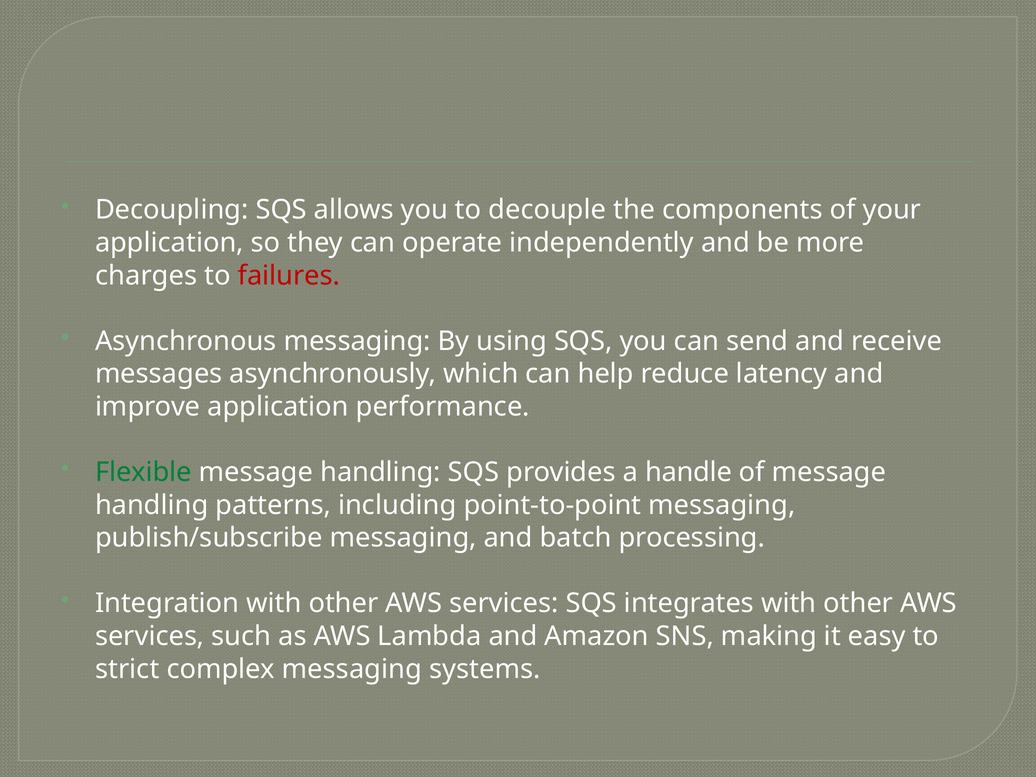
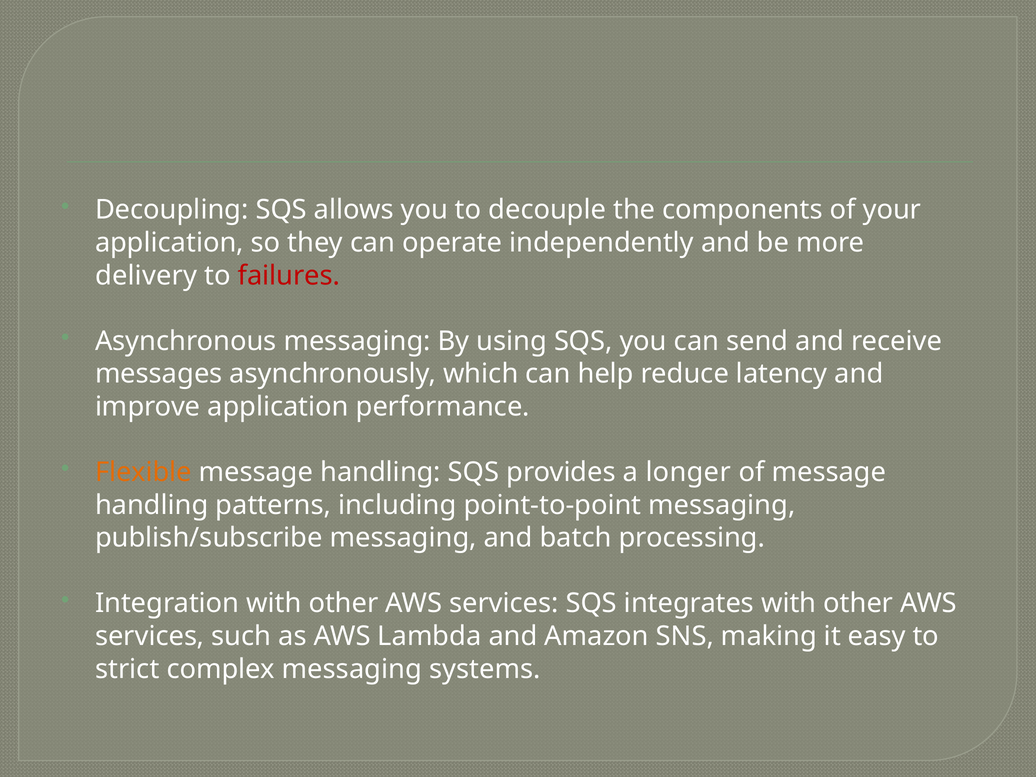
charges: charges -> delivery (146, 276)
Flexible colour: green -> orange (143, 472)
handle: handle -> longer (688, 472)
